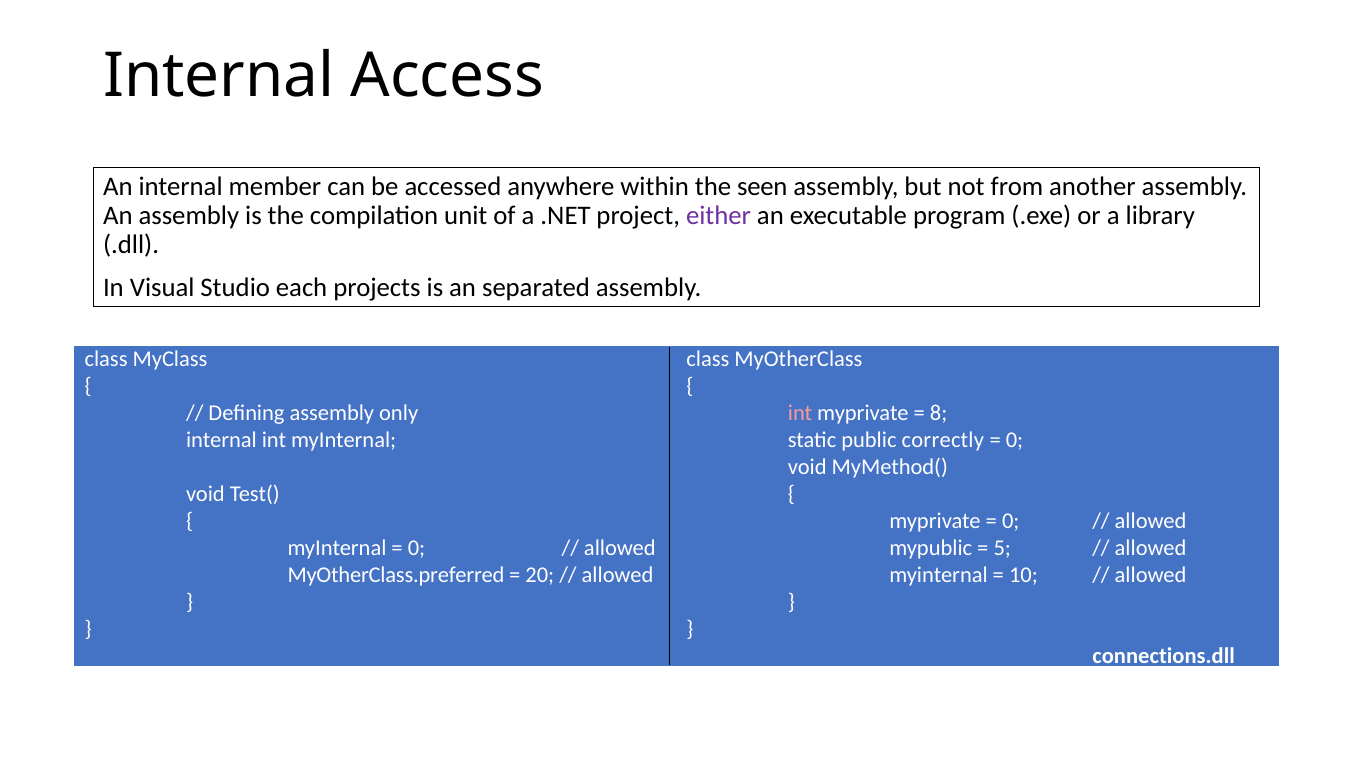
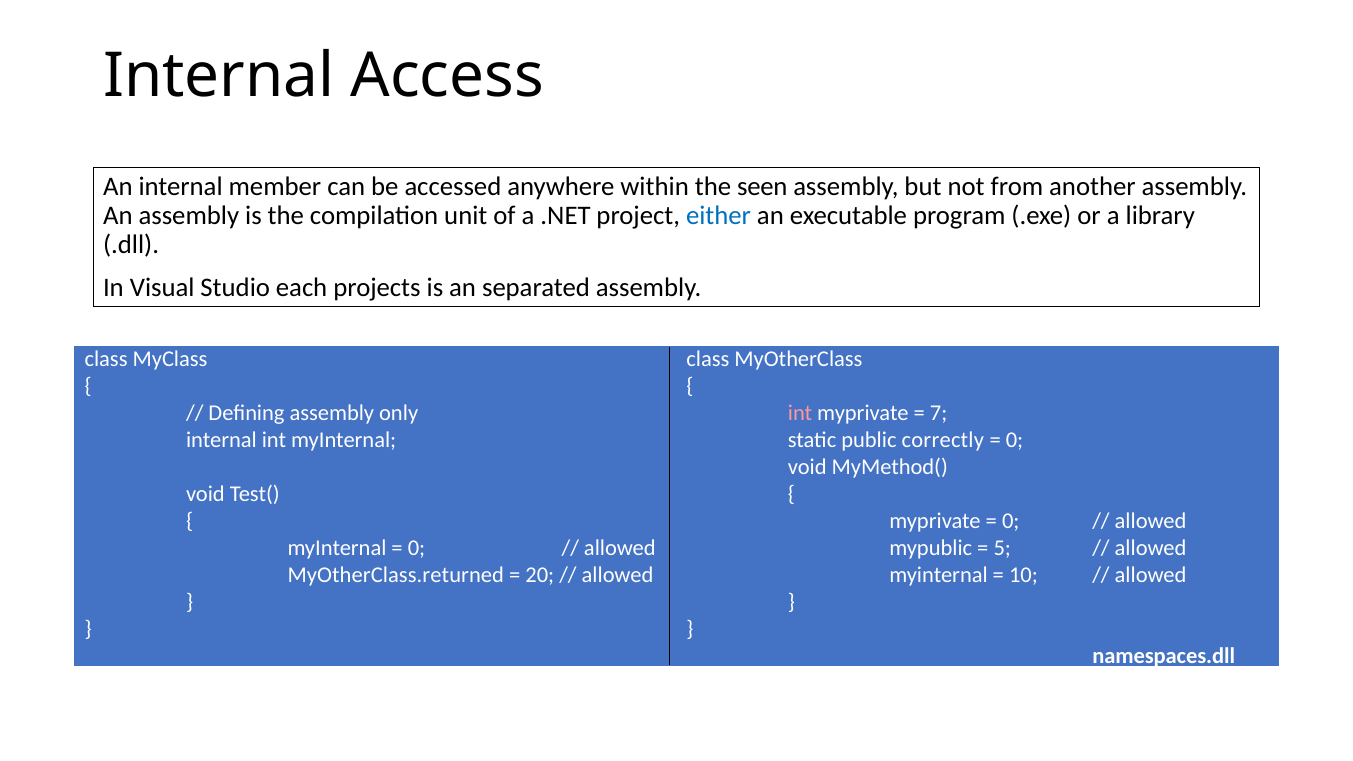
either colour: purple -> blue (719, 215)
8: 8 -> 7 (939, 413)
MyOtherClass.preferred: MyOtherClass.preferred -> MyOtherClass.returned (396, 575)
connections.dll: connections.dll -> namespaces.dll (1164, 657)
